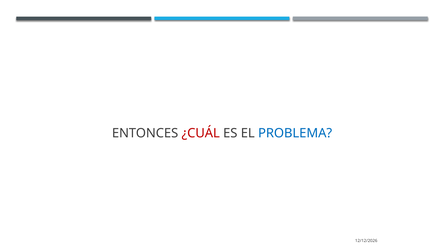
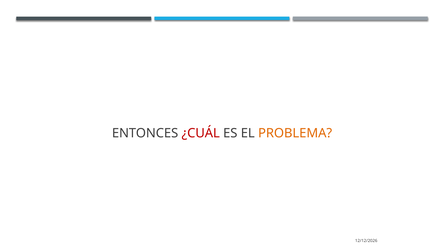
PROBLEMA colour: blue -> orange (295, 133)
